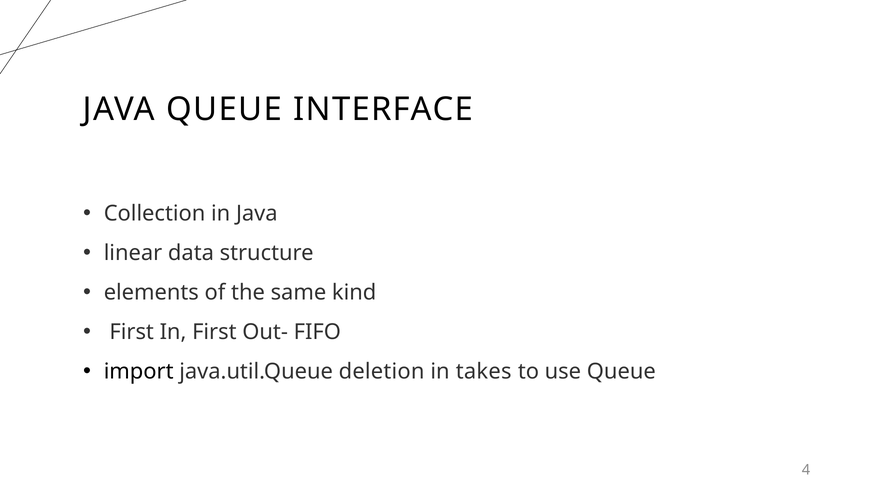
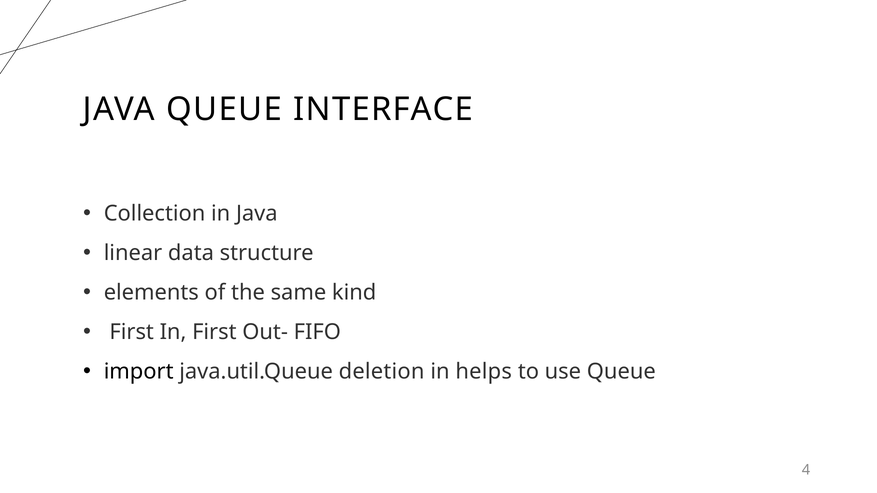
takes: takes -> helps (484, 372)
